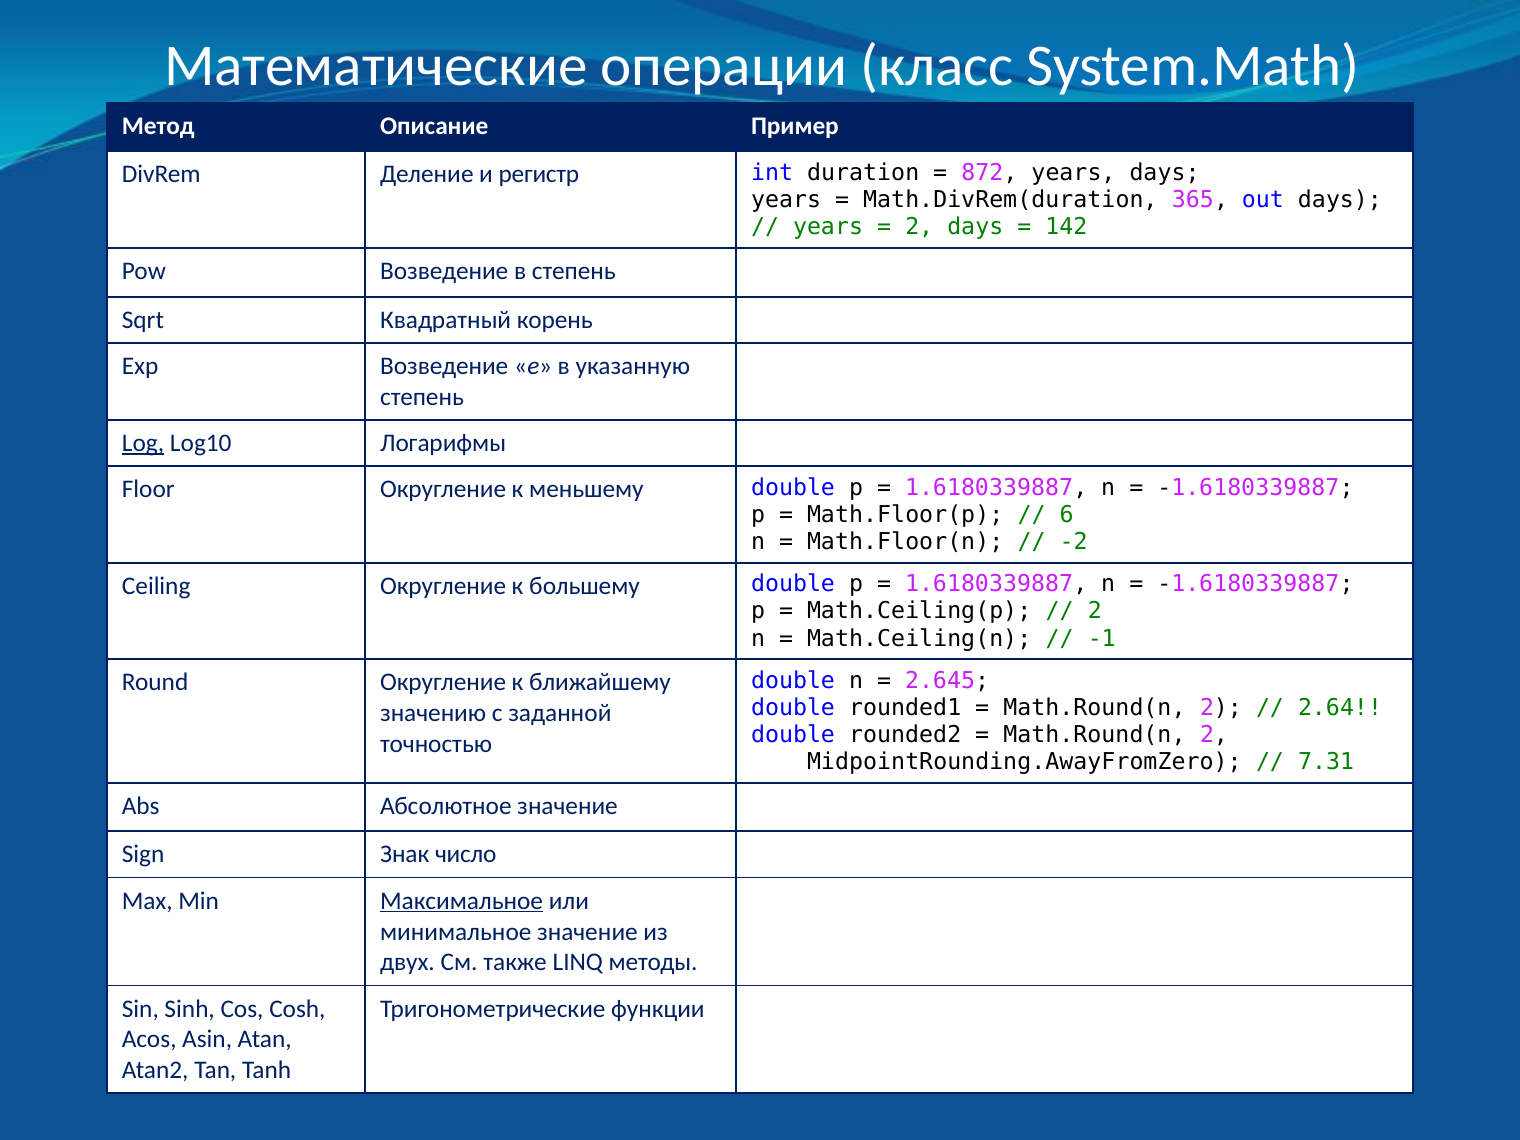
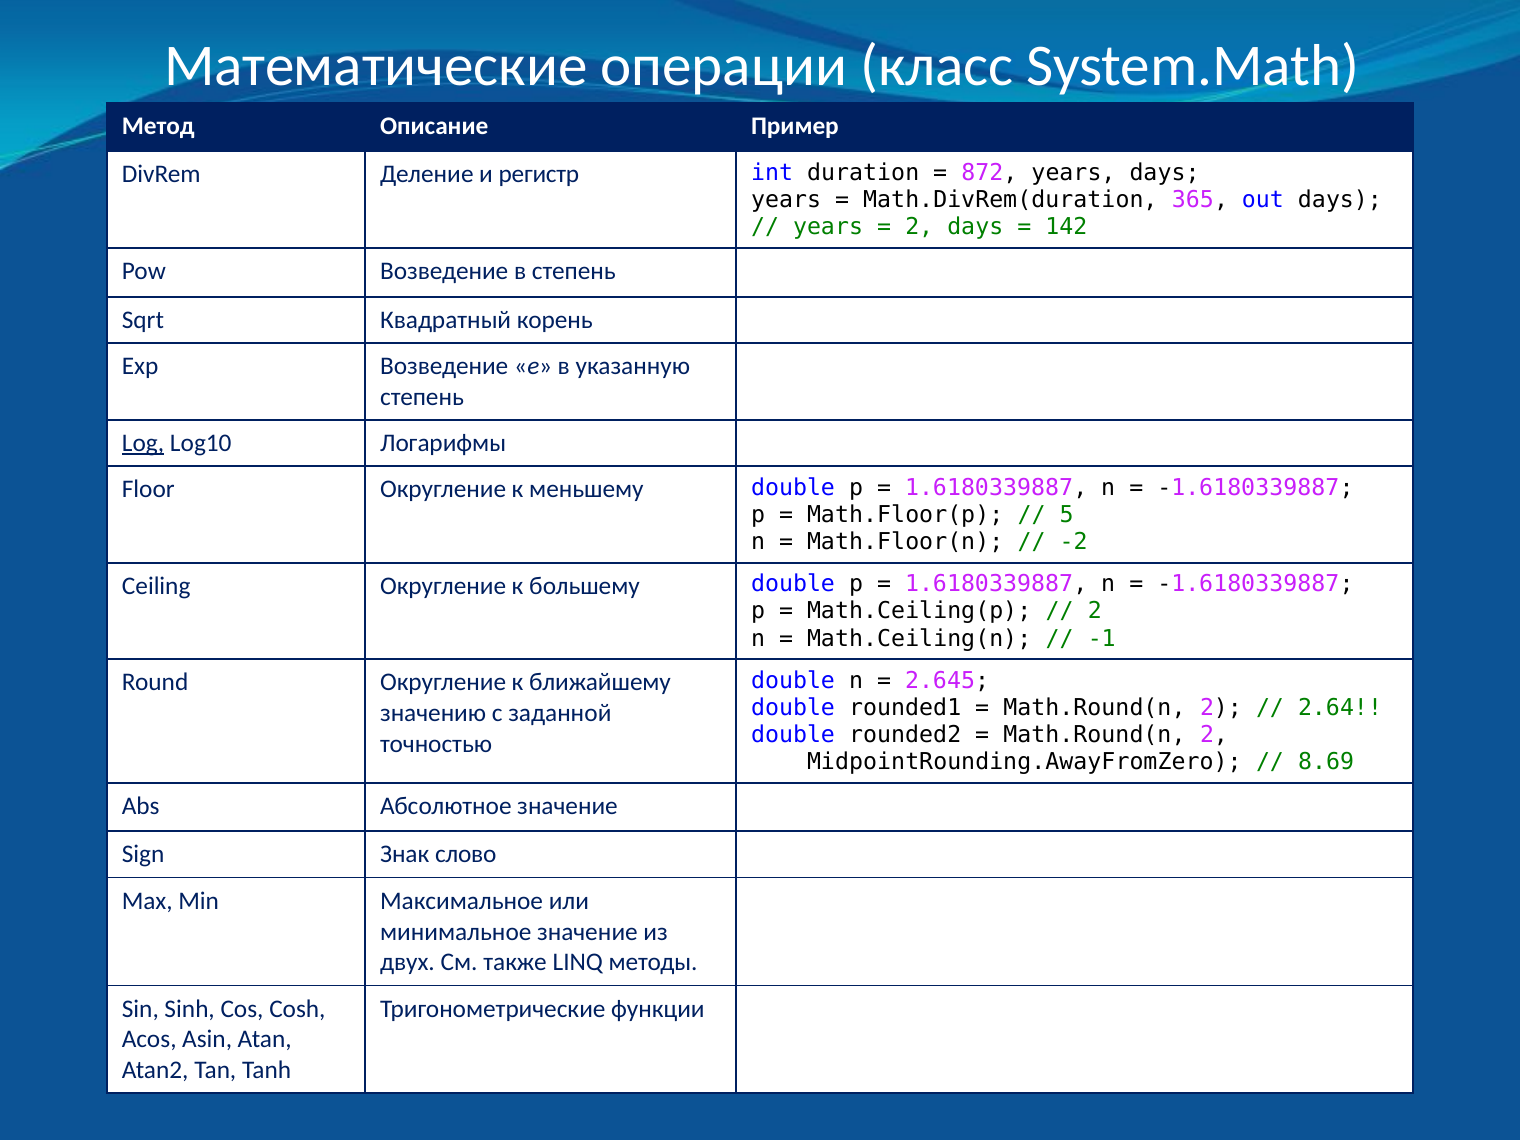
6: 6 -> 5 (1067, 515)
7.31: 7.31 -> 8.69 (1326, 762)
число: число -> слово (466, 854)
Максимальное underline: present -> none (462, 901)
